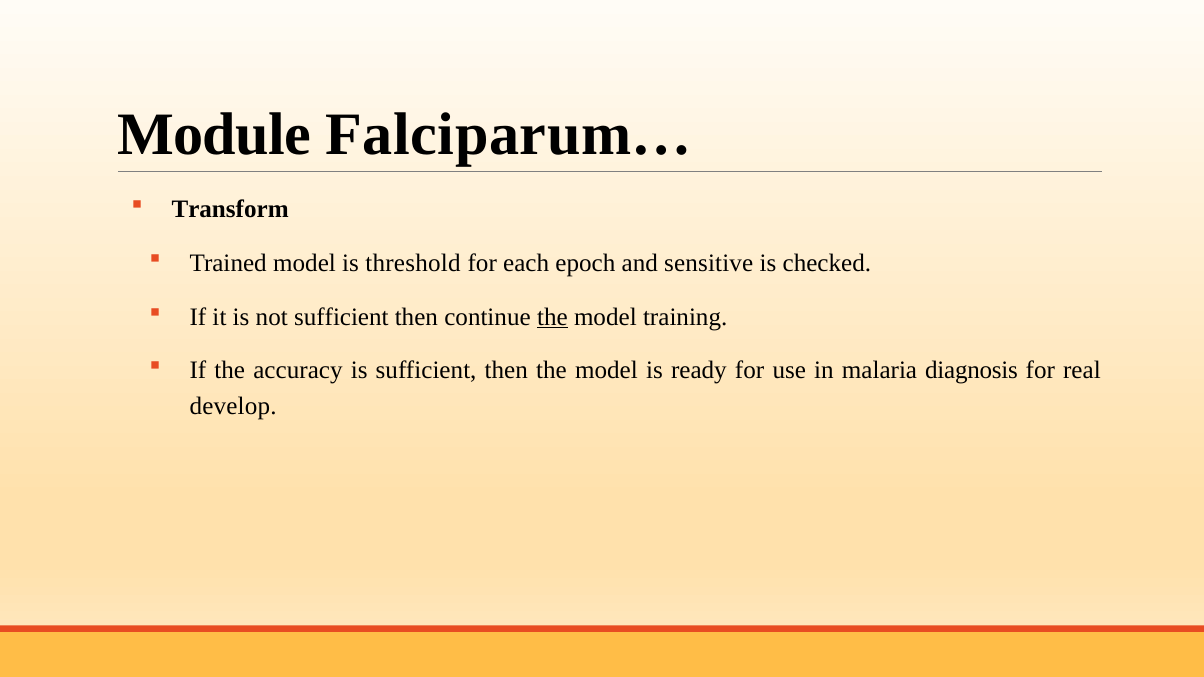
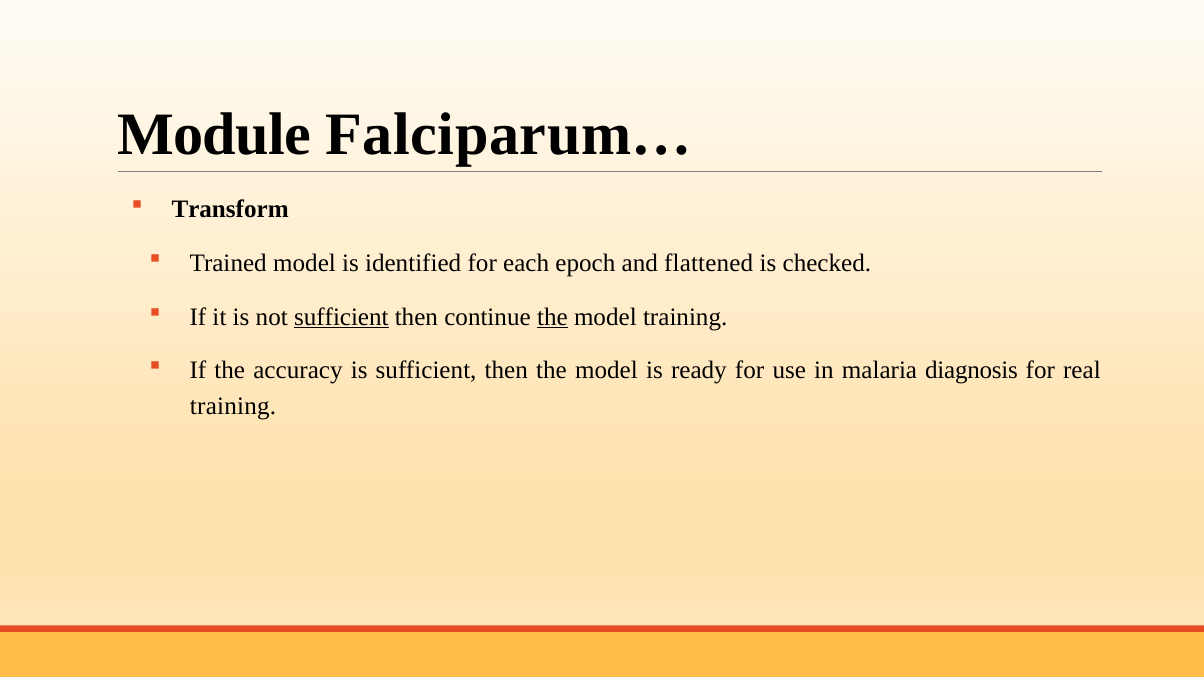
threshold: threshold -> identified (413, 263)
sensitive: sensitive -> flattened (709, 263)
sufficient underline: none -> present (341, 317)
develop: develop -> training (233, 407)
